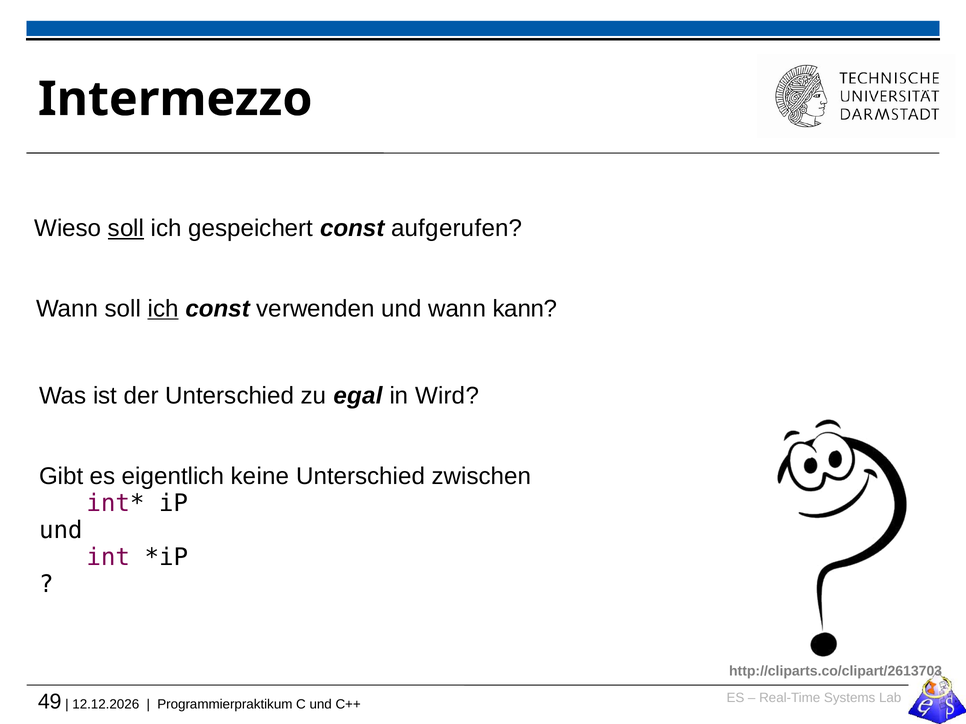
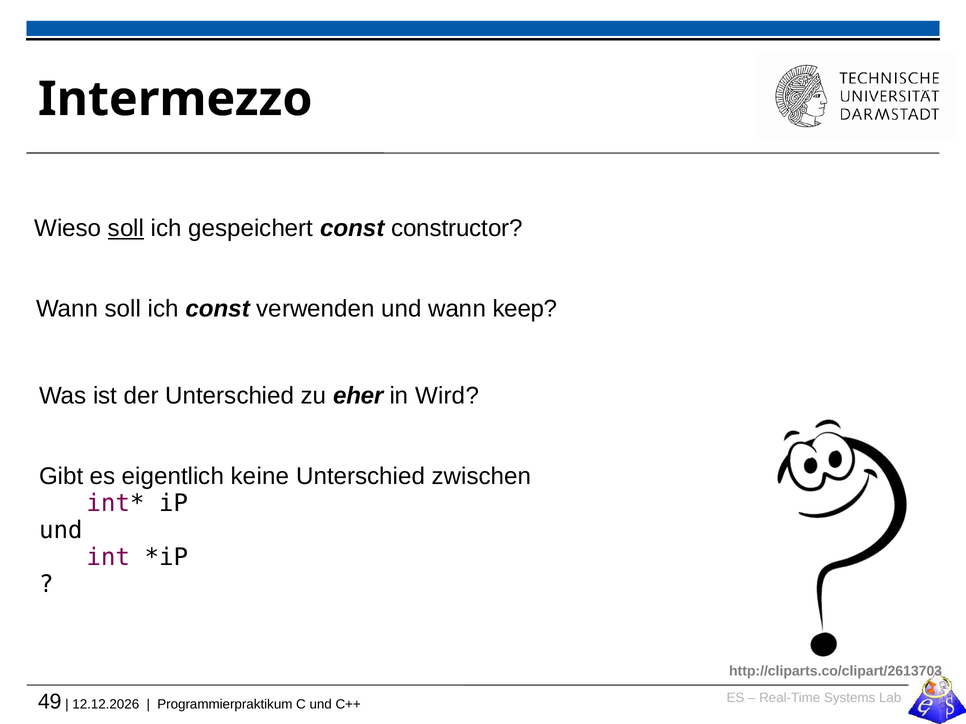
aufgerufen: aufgerufen -> constructor (457, 228)
ich underline: present -> none (163, 309)
kann: kann -> keep (525, 309)
egal: egal -> eher (358, 396)
